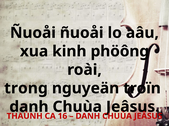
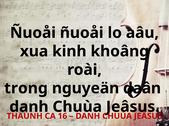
phöông: phöông -> khoâng (120, 52)
troïn: troïn -> daân (142, 89)
